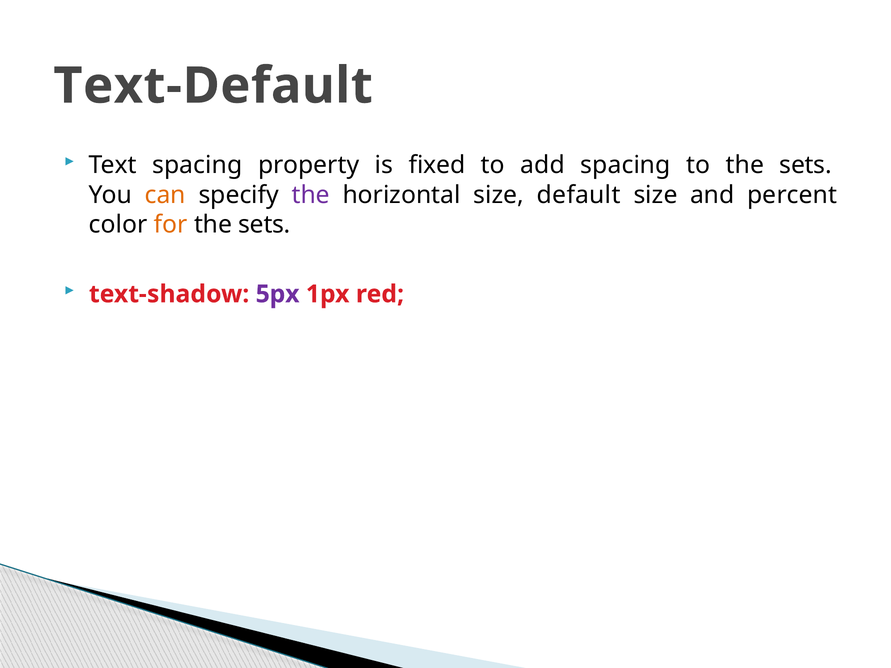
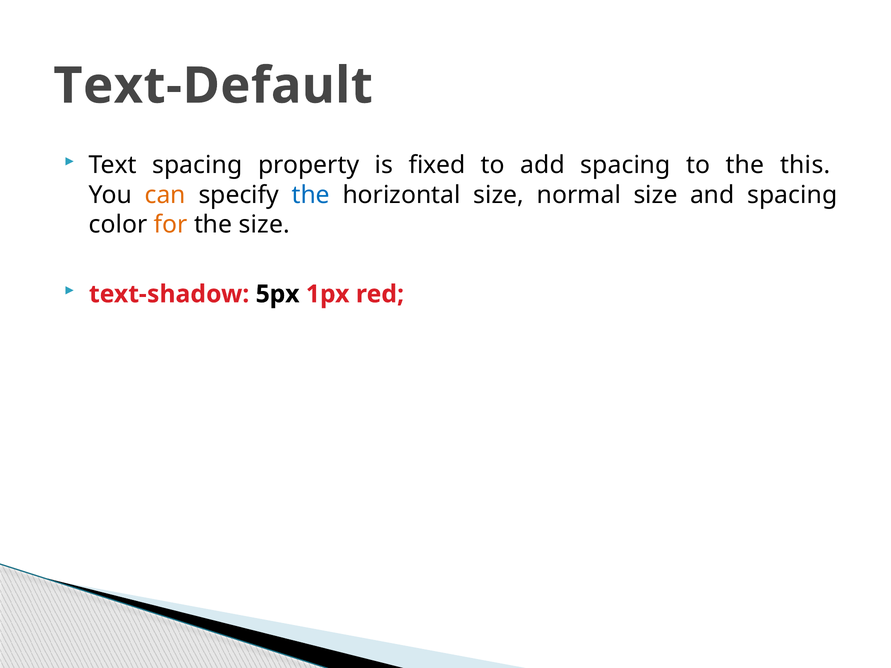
to the sets: sets -> this (805, 165)
the colour: purple -> blue (311, 195)
default: default -> normal (579, 195)
and percent: percent -> spacing (792, 195)
sets: sets -> size (264, 225)
5px colour: purple -> black (278, 294)
